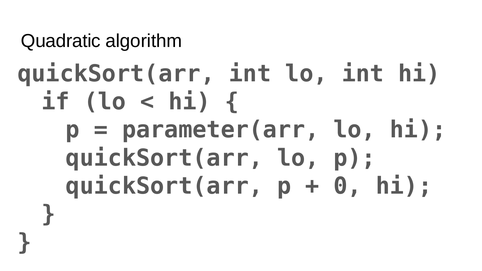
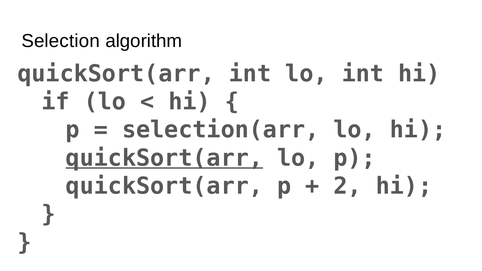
Quadratic: Quadratic -> Selection (61, 41)
parameter(arr: parameter(arr -> selection(arr (221, 130)
quickSort(arr underline: none -> present (164, 158)
0: 0 -> 2 (348, 186)
